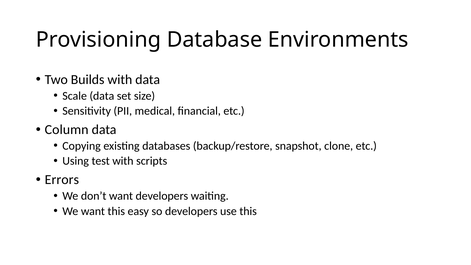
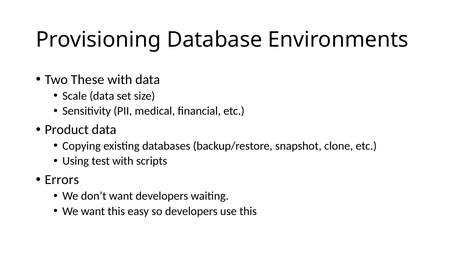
Builds: Builds -> These (88, 80)
Column: Column -> Product (67, 130)
